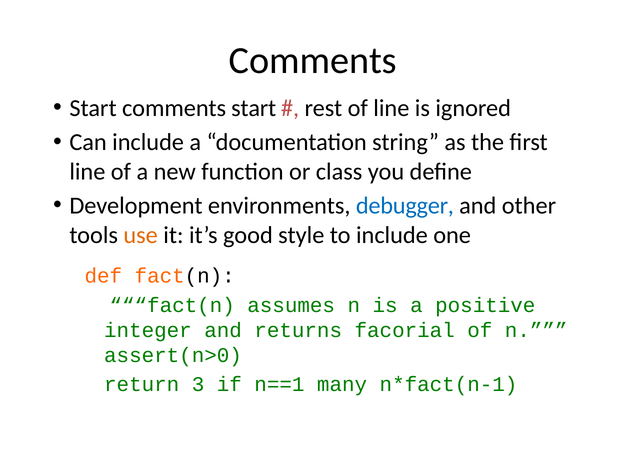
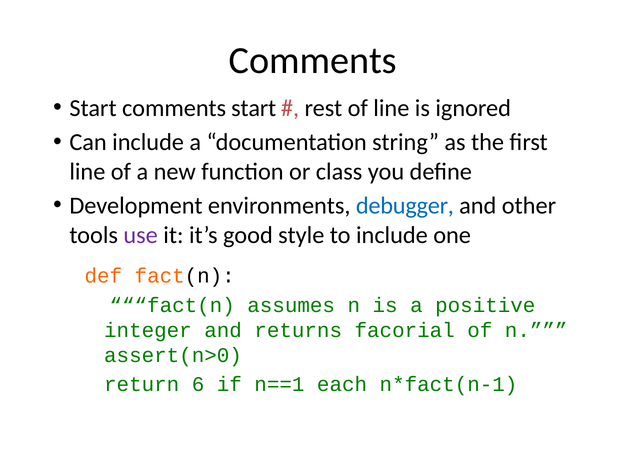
use colour: orange -> purple (141, 235)
3: 3 -> 6 (198, 384)
many: many -> each (342, 384)
